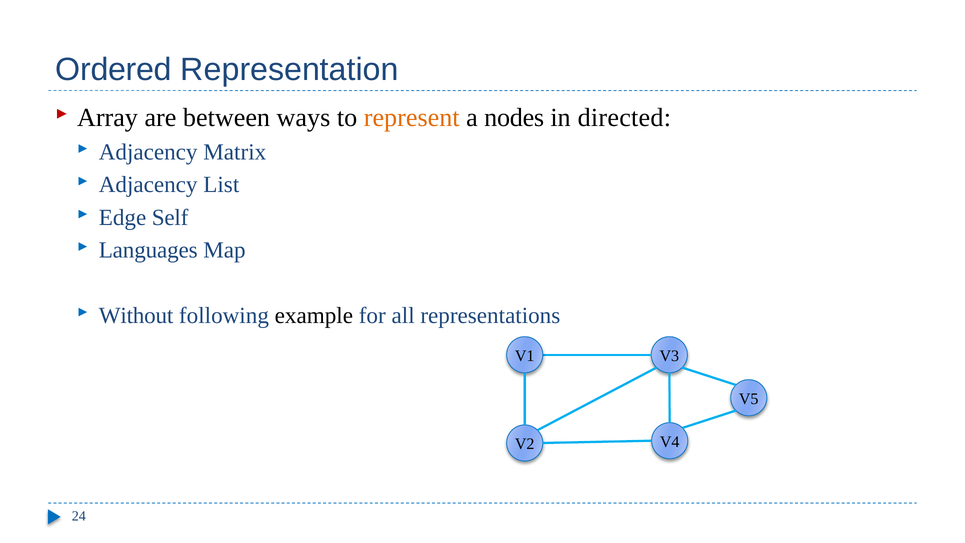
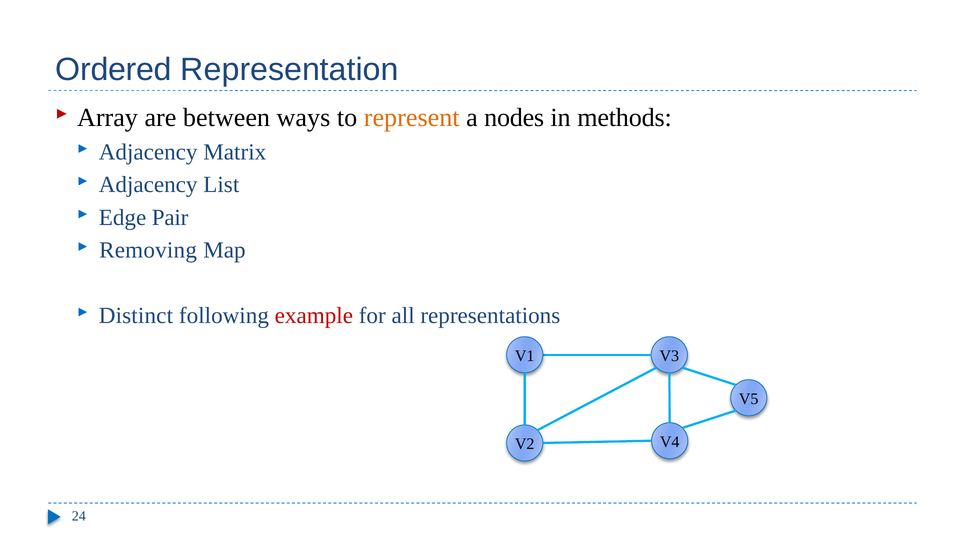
directed: directed -> methods (625, 118)
Self: Self -> Pair (170, 217)
Languages: Languages -> Removing (148, 250)
Without: Without -> Distinct (136, 316)
example colour: black -> red (314, 316)
